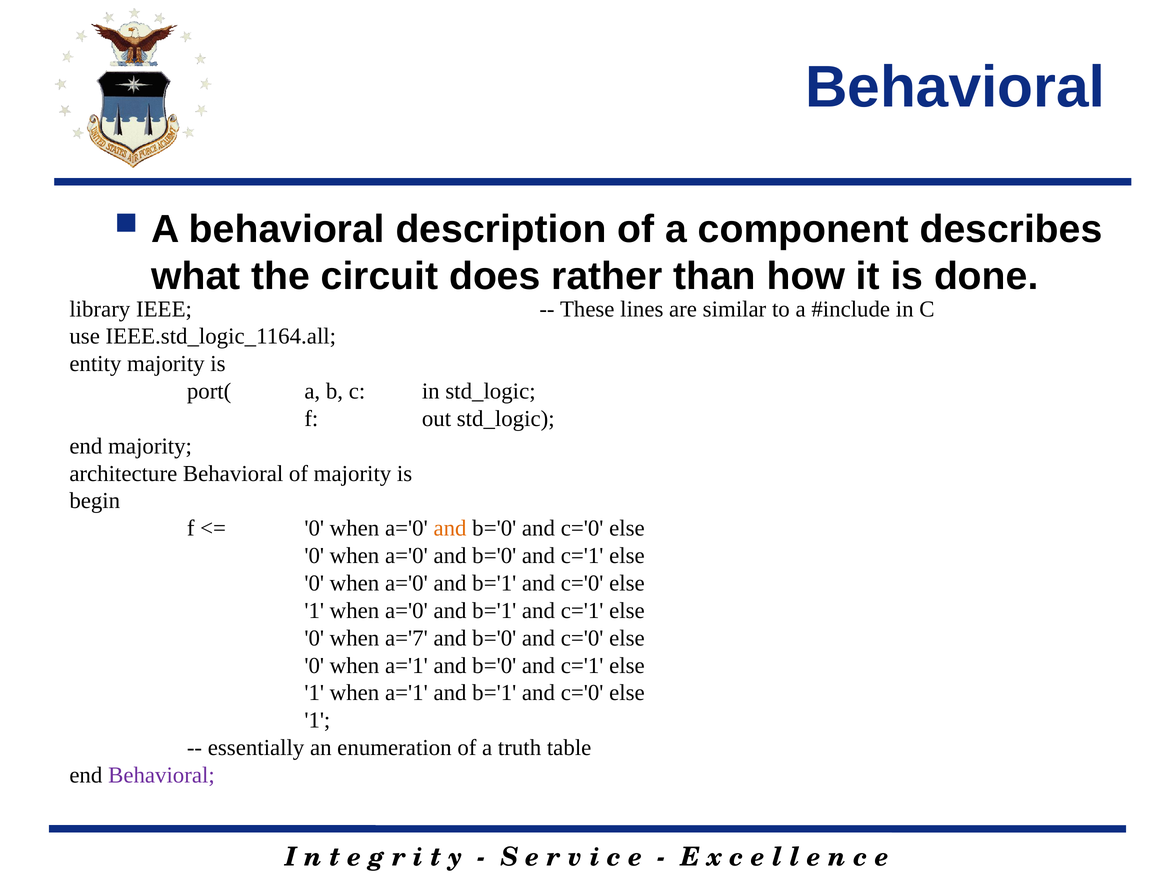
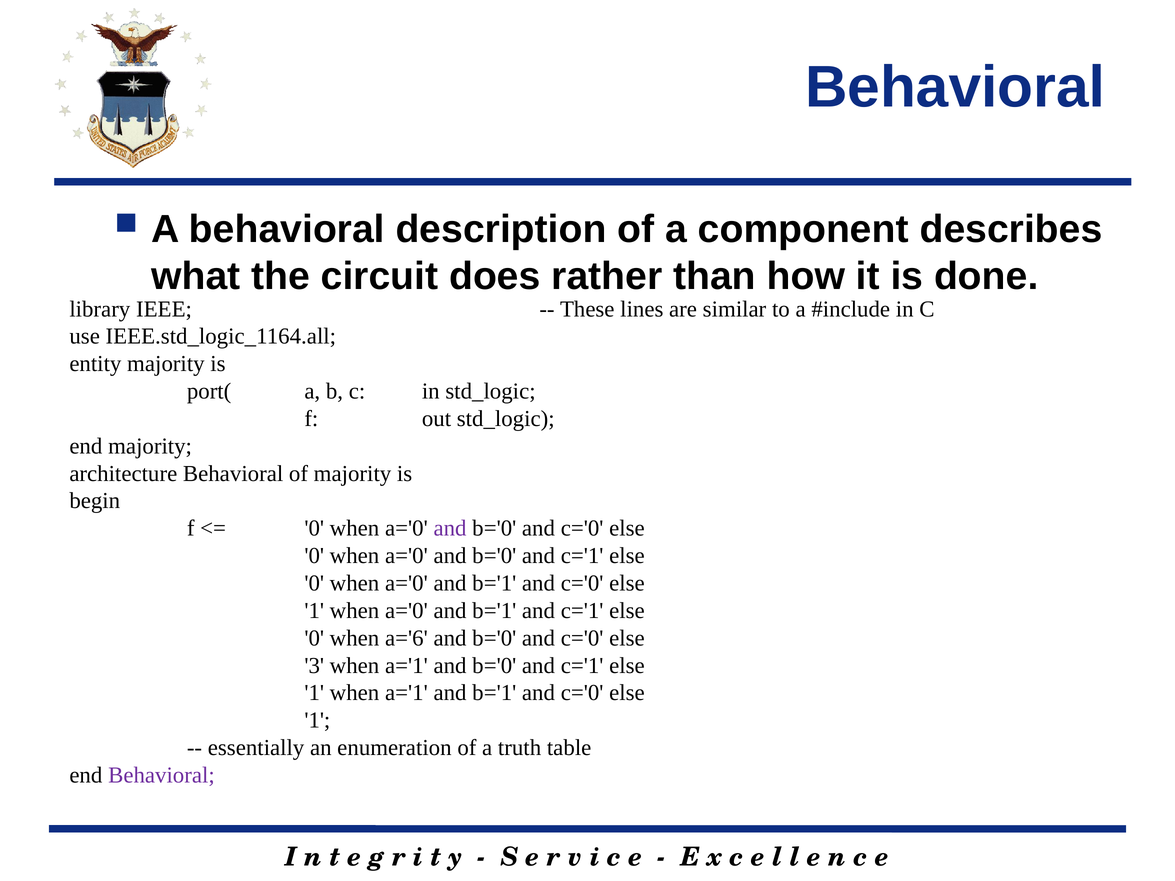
and colour: orange -> purple (450, 529)
a='7: a='7 -> a='6 (406, 638)
0: 0 -> 3 (314, 666)
